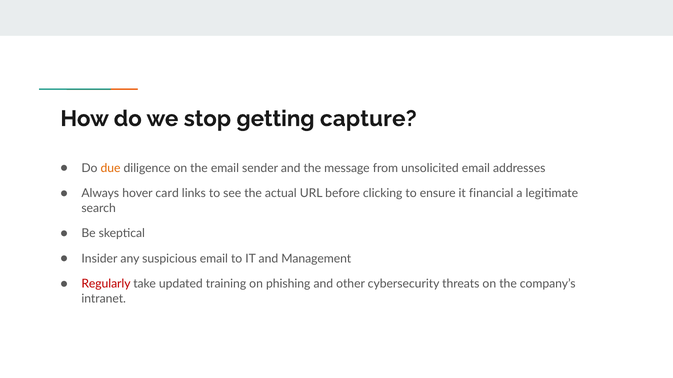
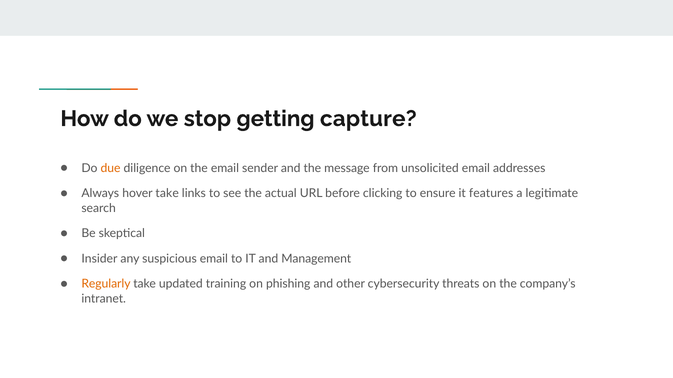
hover card: card -> take (167, 194)
financial: financial -> features (491, 194)
Regularly colour: red -> orange (106, 284)
